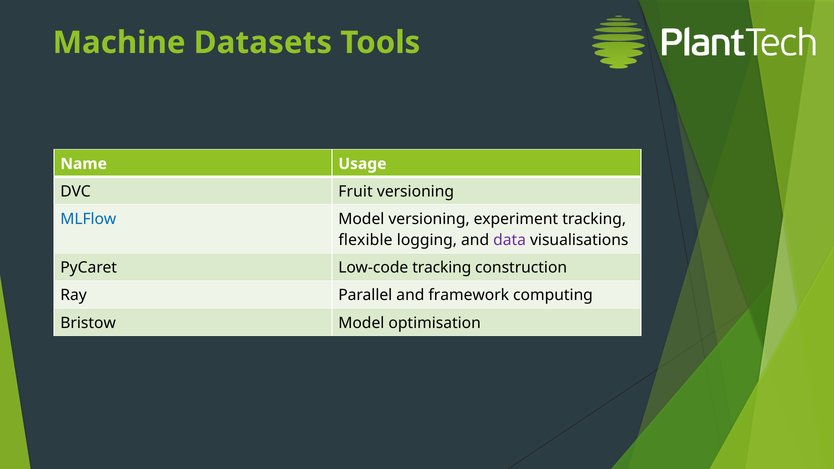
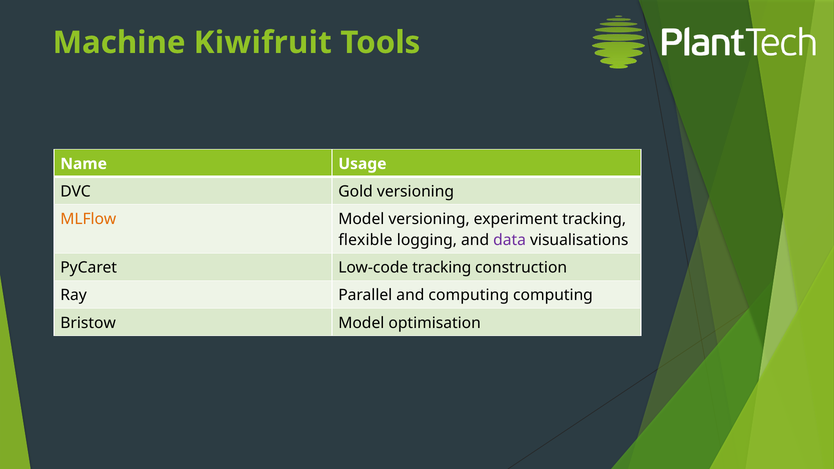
Datasets: Datasets -> Kiwifruit (263, 43)
Fruit: Fruit -> Gold (356, 191)
MLFlow colour: blue -> orange (88, 219)
and framework: framework -> computing (469, 295)
